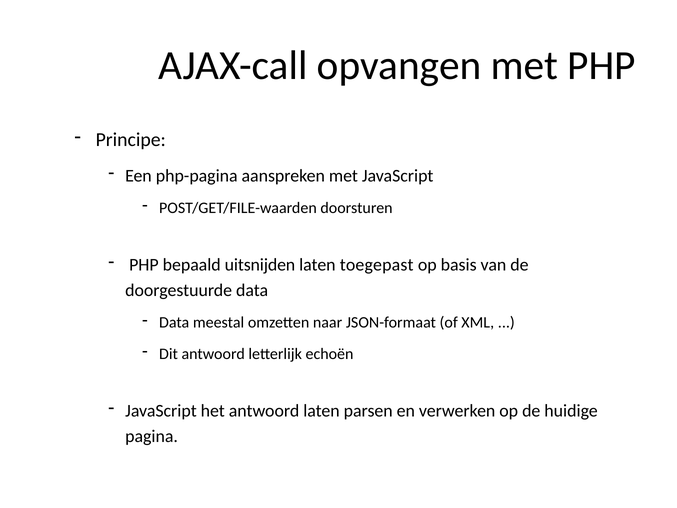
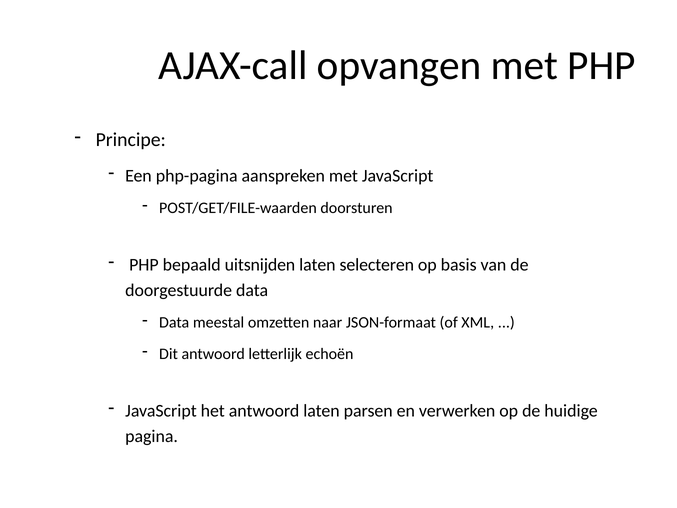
toegepast: toegepast -> selecteren (377, 265)
